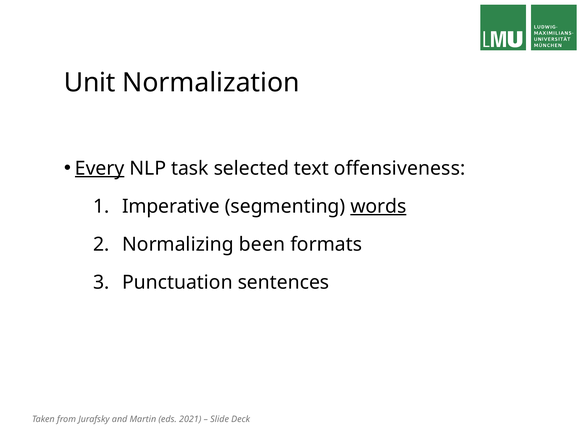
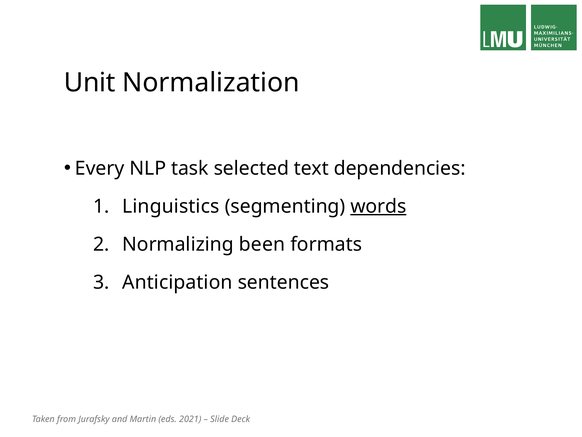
Every underline: present -> none (100, 168)
offensiveness: offensiveness -> dependencies (400, 168)
Imperative: Imperative -> Linguistics (171, 206)
Punctuation: Punctuation -> Anticipation (177, 282)
